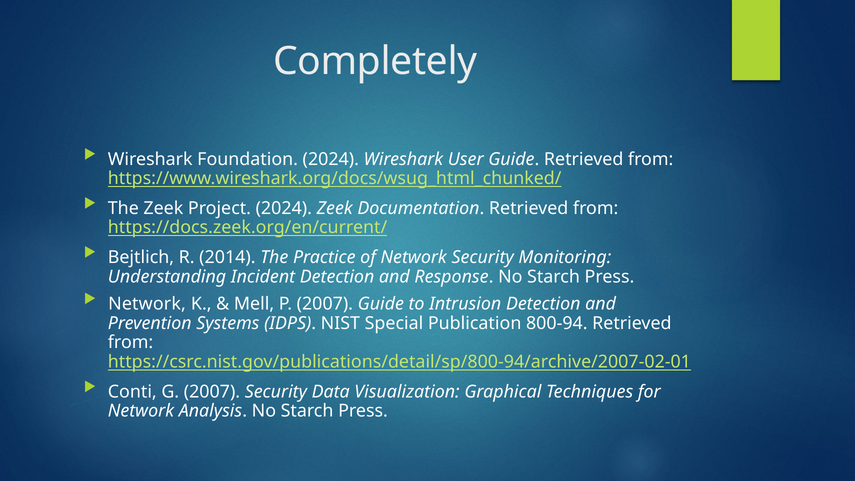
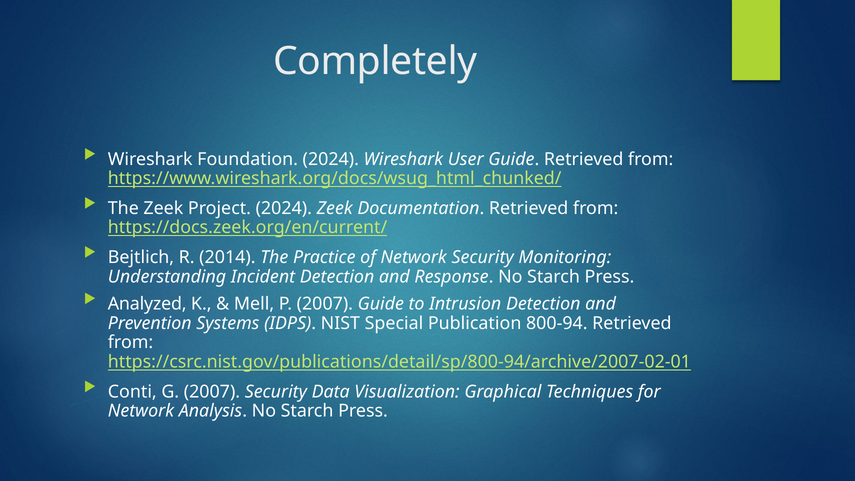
Network: Network -> Analyzed (147, 304)
